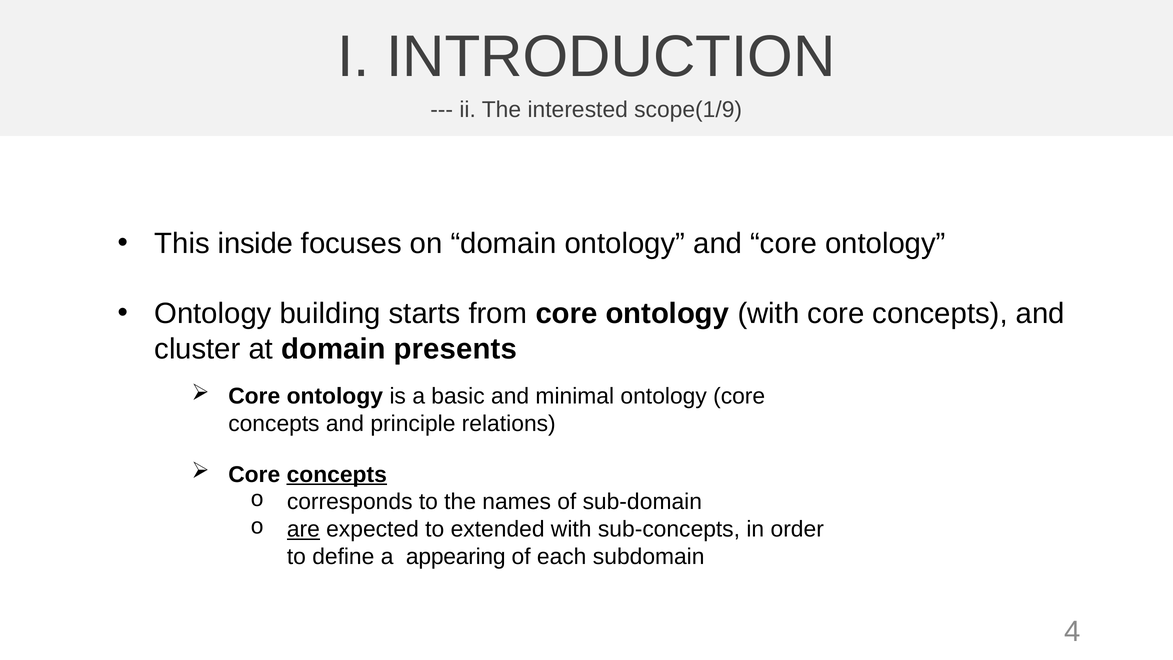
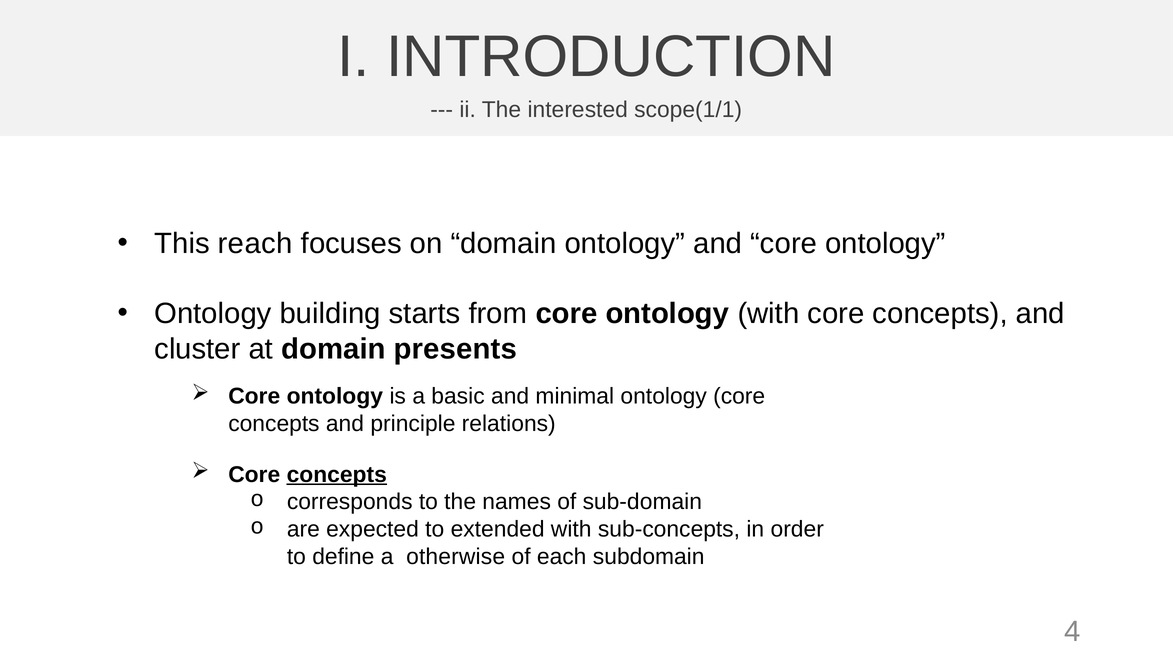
scope(1/9: scope(1/9 -> scope(1/1 (688, 110)
inside: inside -> reach (255, 243)
are underline: present -> none (303, 529)
appearing: appearing -> otherwise (456, 557)
